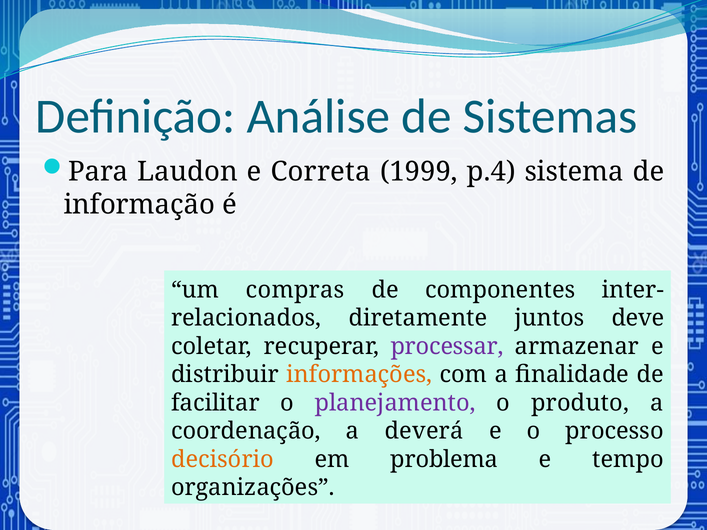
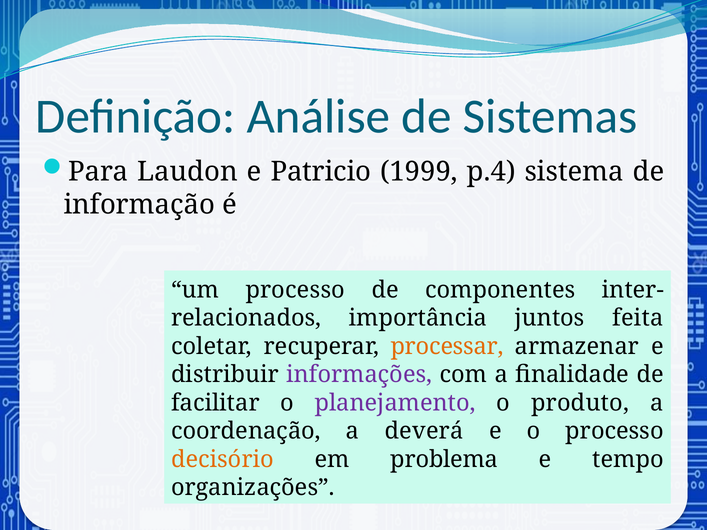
Correta: Correta -> Patricio (321, 172)
um compras: compras -> processo (295, 290)
diretamente: diretamente -> importância (418, 318)
deve: deve -> feita (638, 318)
processar colour: purple -> orange (447, 346)
informações colour: orange -> purple (359, 375)
